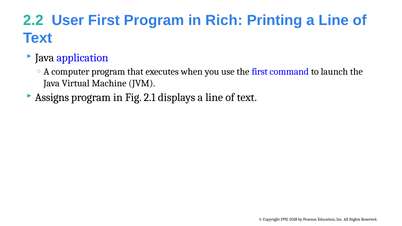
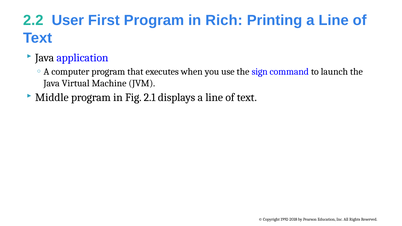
the first: first -> sign (260, 72)
Assigns: Assigns -> Middle (52, 98)
